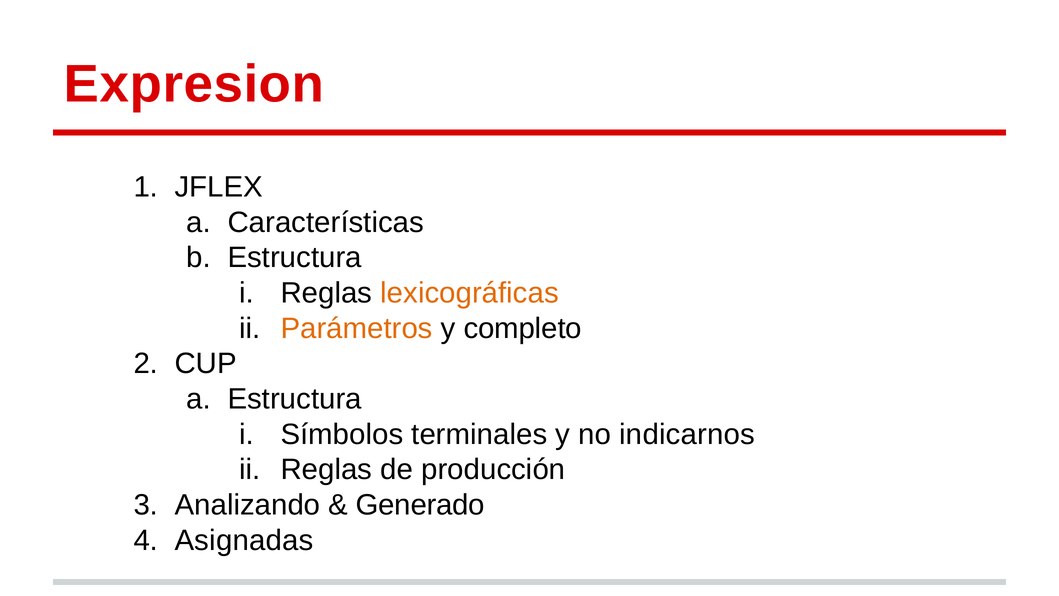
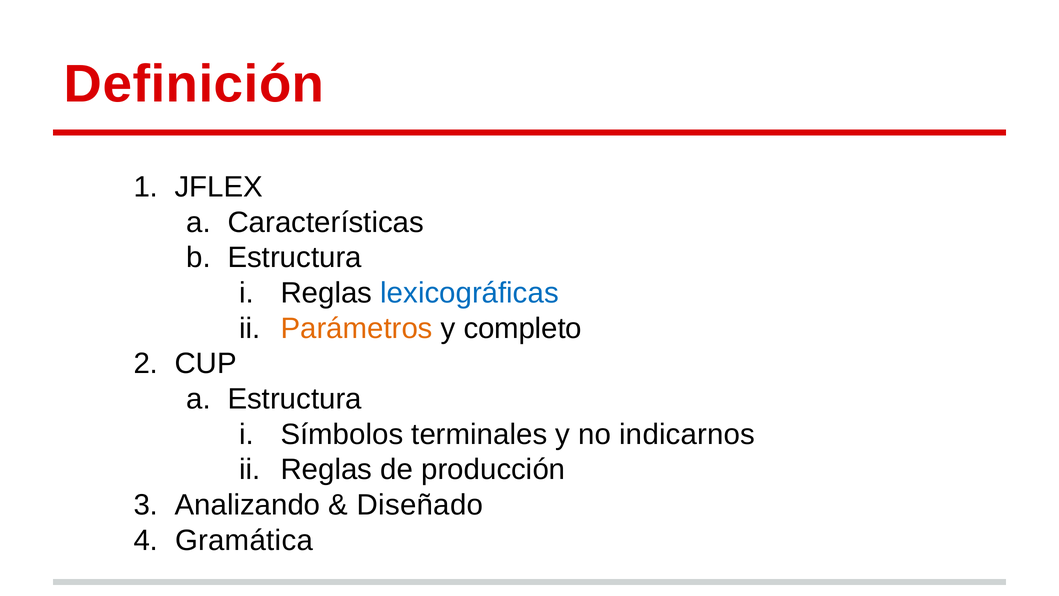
Expresion: Expresion -> Definición (194, 84)
lexicográficas colour: orange -> blue (470, 293)
Generado: Generado -> Diseñado (420, 505)
Asignadas: Asignadas -> Gramática (244, 540)
